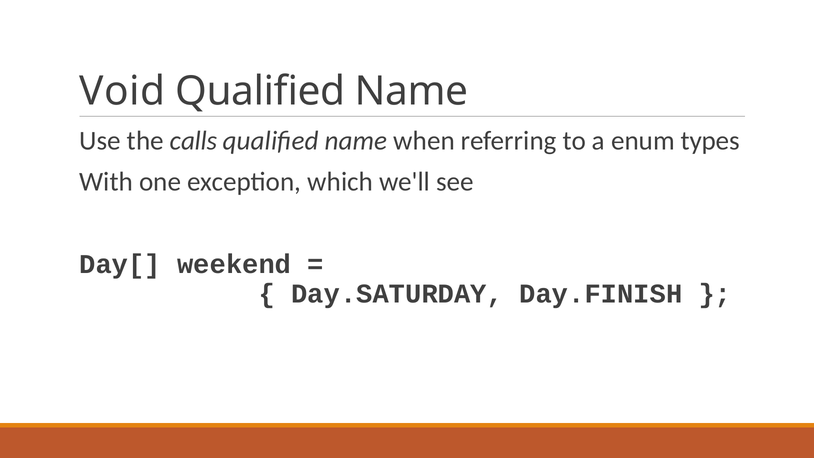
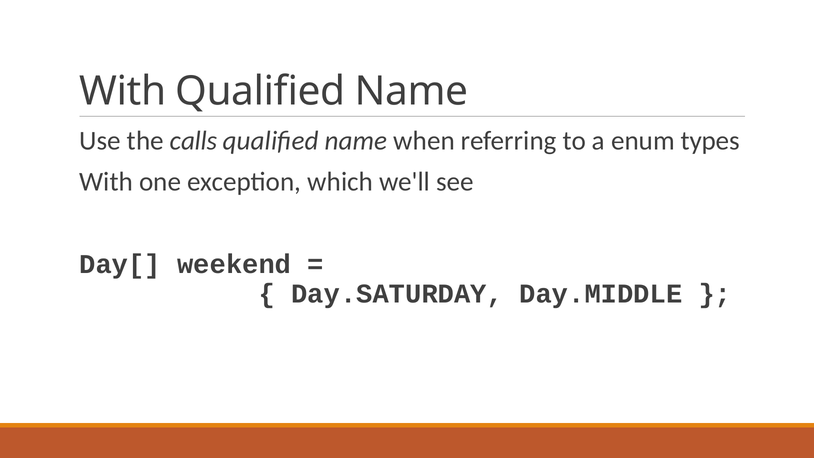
Void: Void -> With (123, 91)
Day.FINISH: Day.FINISH -> Day.MIDDLE (601, 294)
